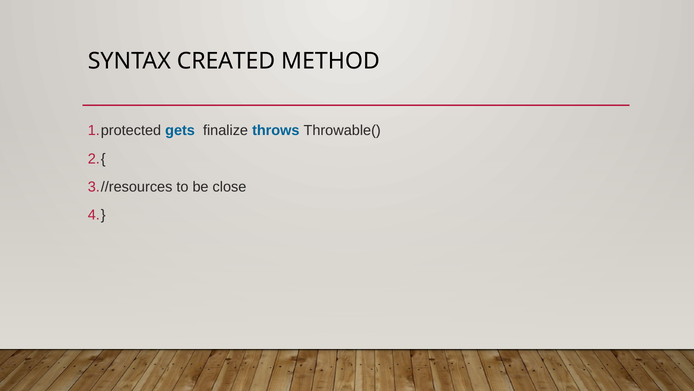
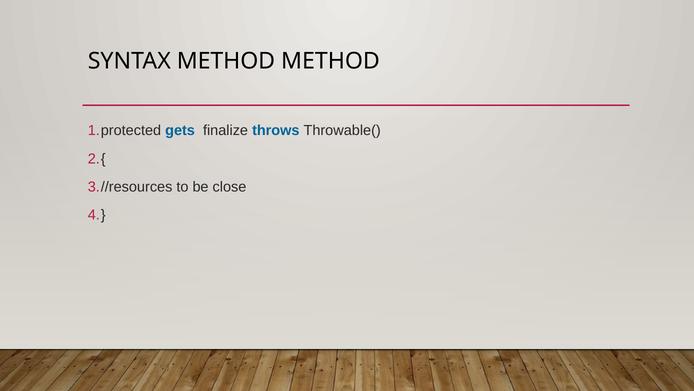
SYNTAX CREATED: CREATED -> METHOD (226, 61)
